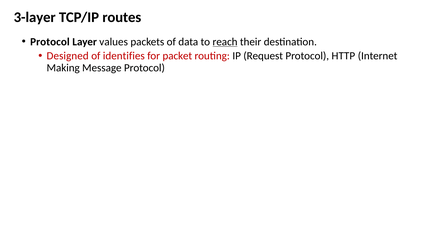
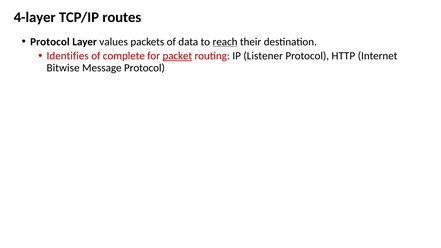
3-layer: 3-layer -> 4-layer (35, 17)
Designed: Designed -> Identifies (68, 56)
identifies: identifies -> complete (124, 56)
packet underline: none -> present (177, 56)
Request: Request -> Listener (263, 56)
Making: Making -> Bitwise (63, 68)
